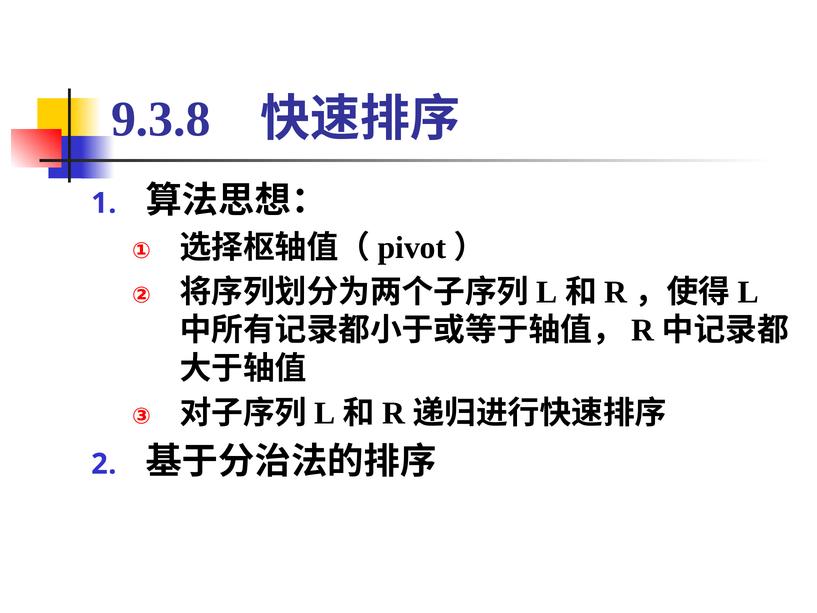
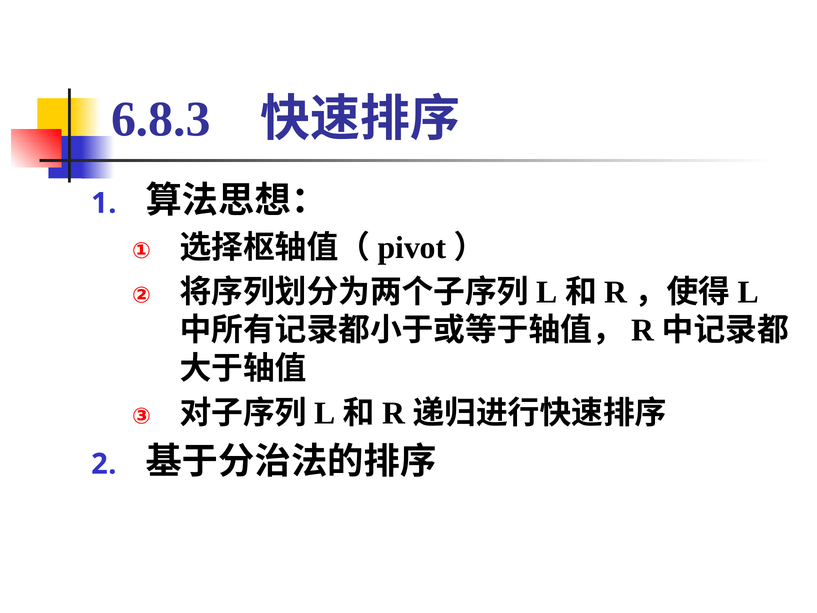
9.3.8: 9.3.8 -> 6.8.3 (161, 119)
